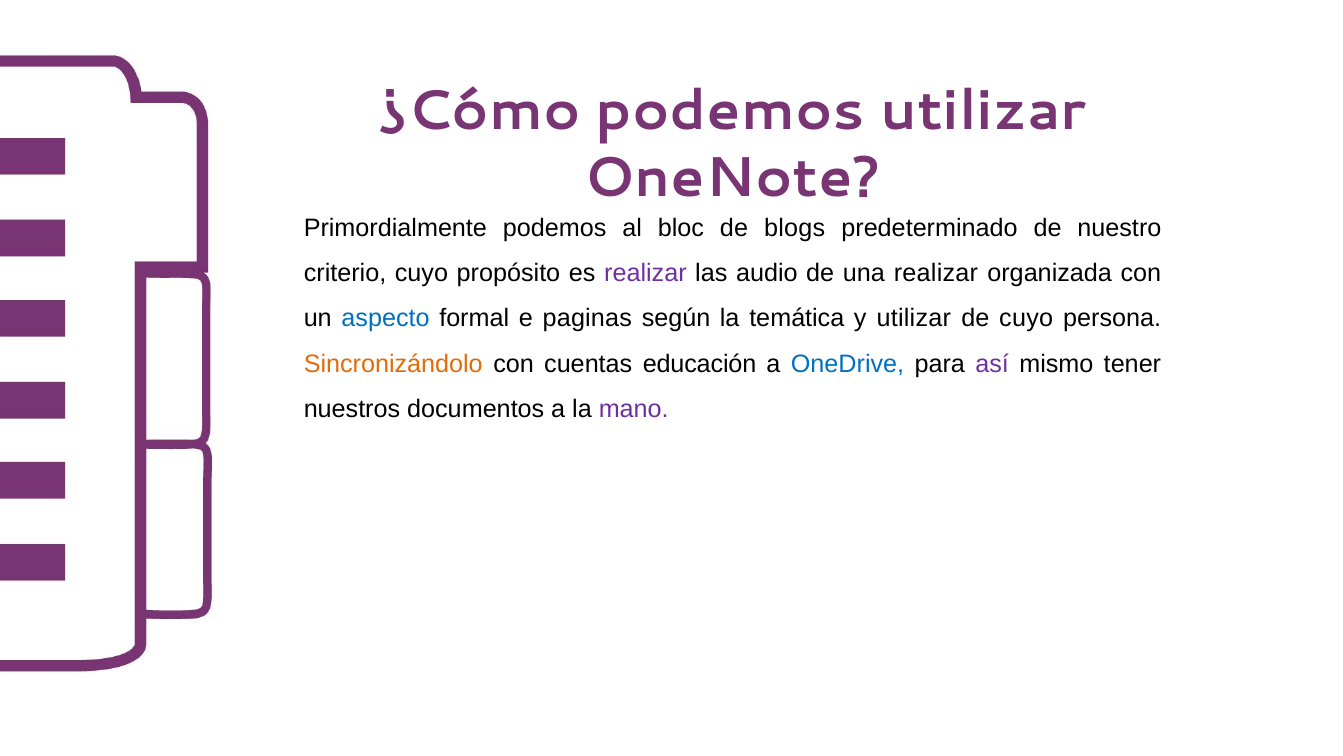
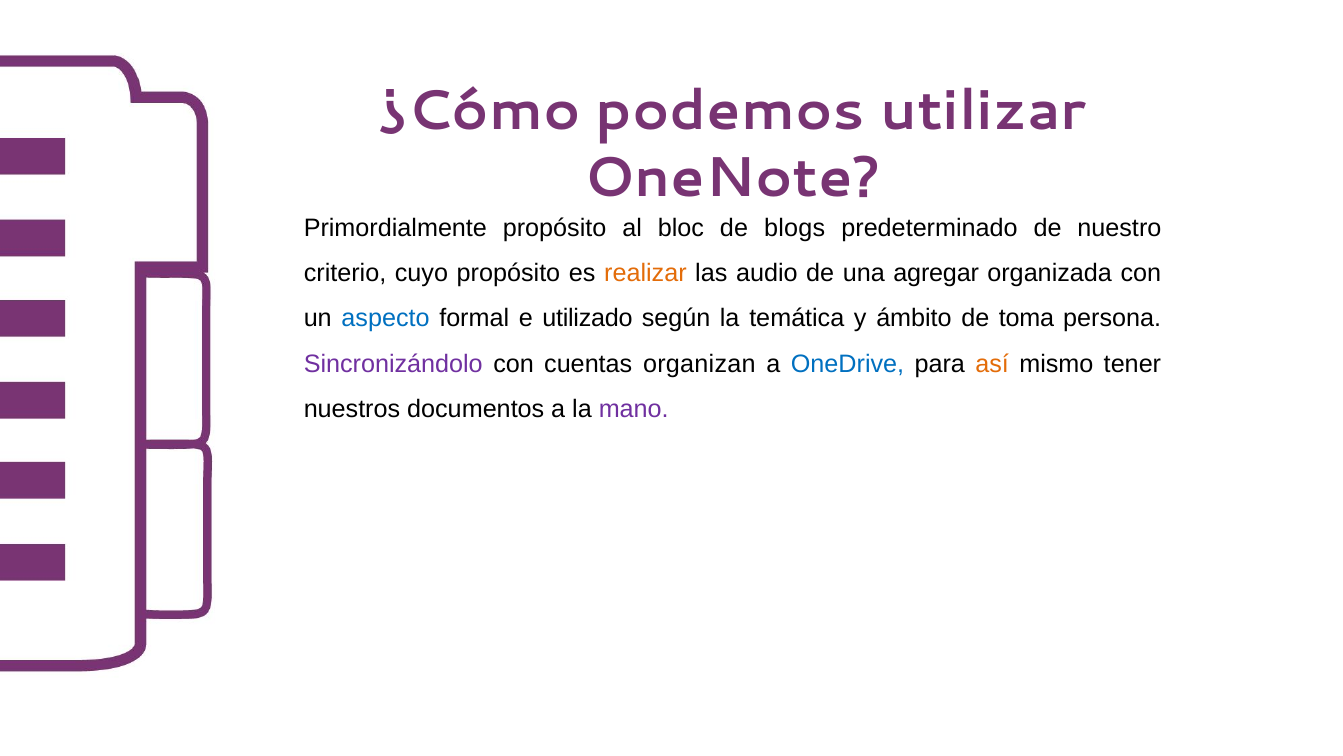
Primordialmente podemos: podemos -> propósito (555, 228)
realizar colour: purple -> orange (645, 273)
una realizar: realizar -> agregar (936, 273)
paginas: paginas -> utilizado (587, 318)
y utilizar: utilizar -> ámbito (914, 318)
de cuyo: cuyo -> toma (1026, 318)
Sincronizándolo colour: orange -> purple (393, 364)
educación: educación -> organizan (699, 364)
así colour: purple -> orange (992, 364)
